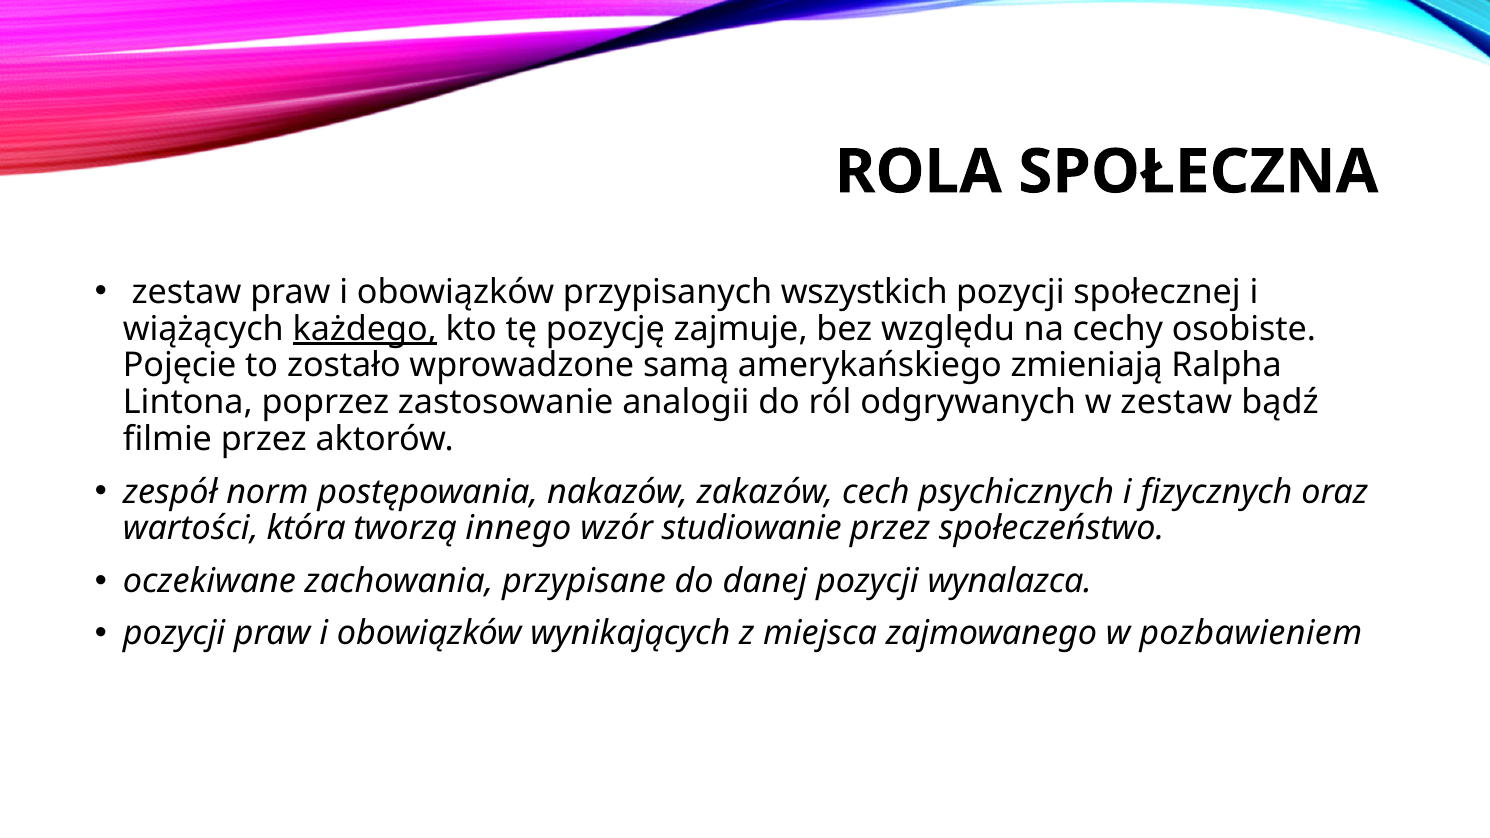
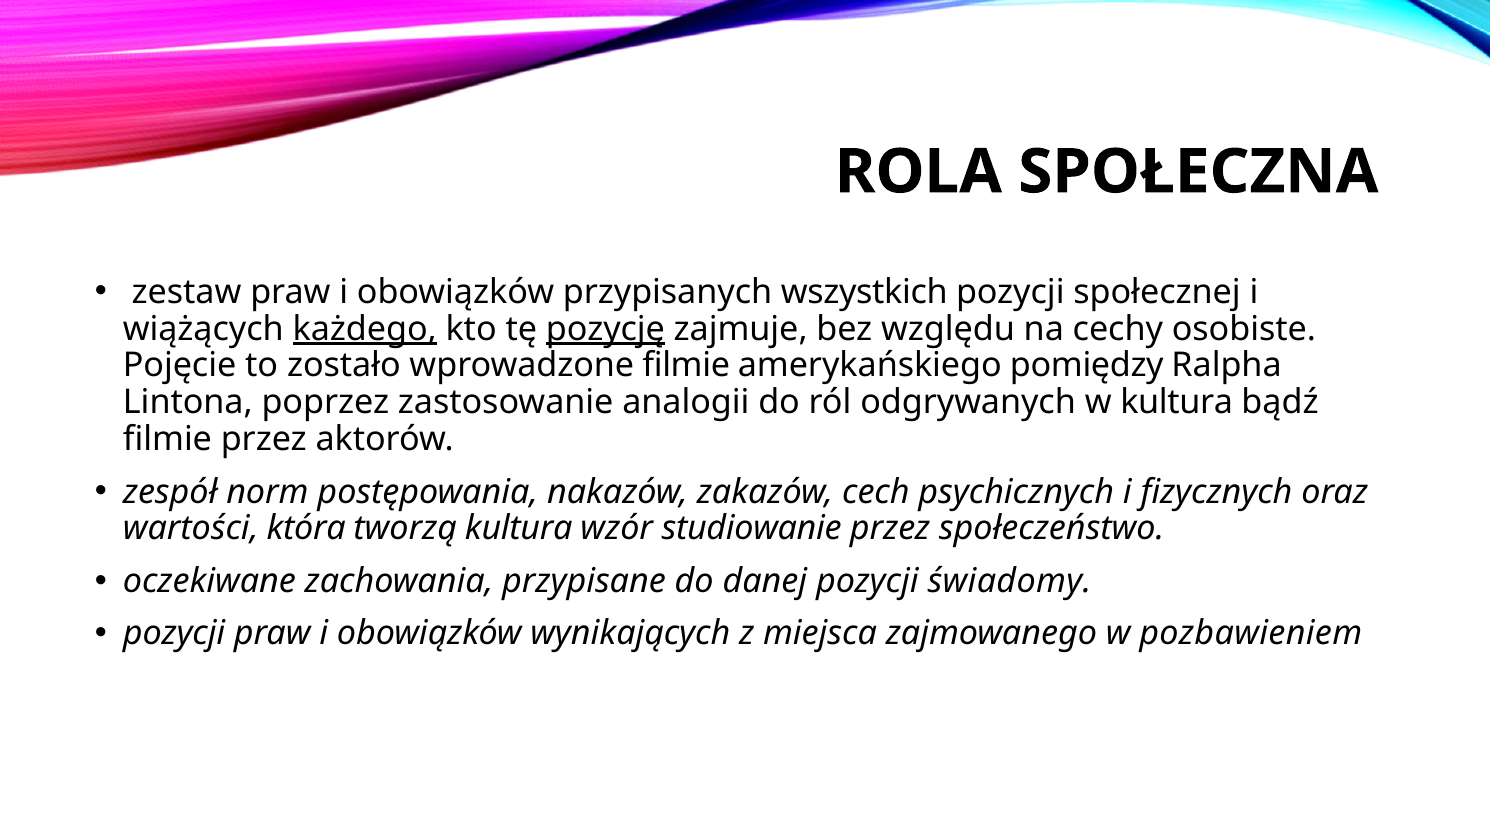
pozycję underline: none -> present (605, 329)
wprowadzone samą: samą -> filmie (686, 366)
zmieniają: zmieniają -> pomiędzy (1087, 366)
w zestaw: zestaw -> kultura (1177, 403)
tworzą innego: innego -> kultura (519, 529)
wynalazca: wynalazca -> świadomy (1009, 581)
